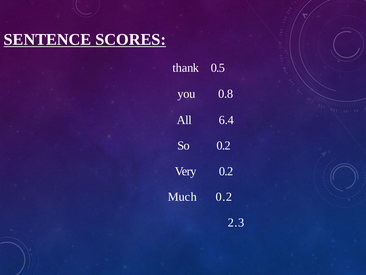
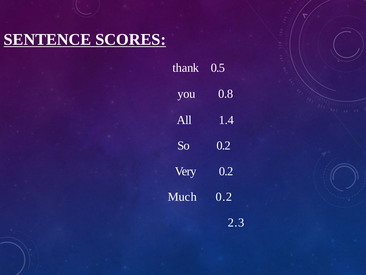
6.4: 6.4 -> 1.4 (226, 120)
